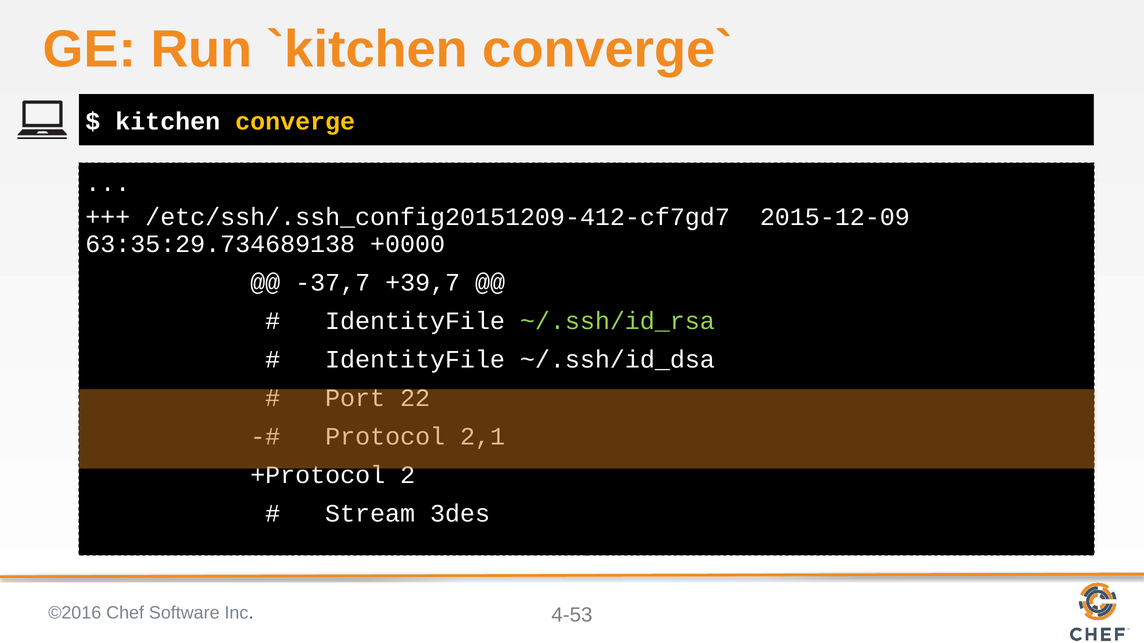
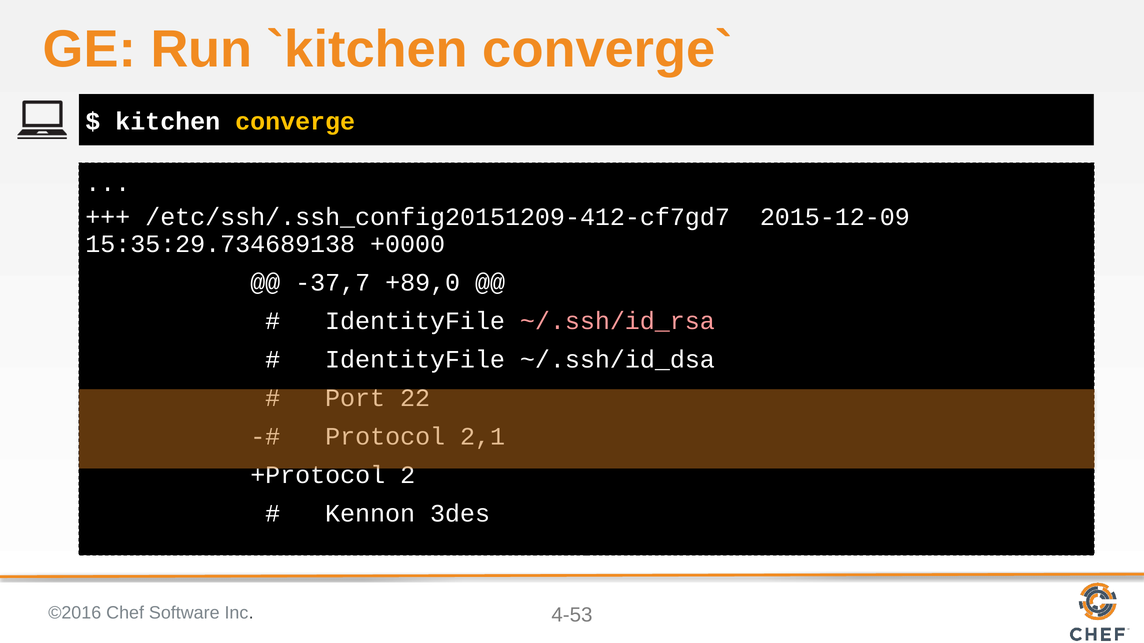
63:35:29.734689138: 63:35:29.734689138 -> 15:35:29.734689138 (220, 244)
+39,7: +39,7 -> +89,0 (423, 283)
~/.ssh/id_rsa colour: light green -> pink (617, 321)
Stream: Stream -> Kennon (370, 514)
